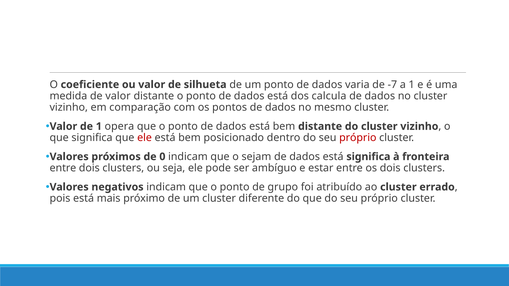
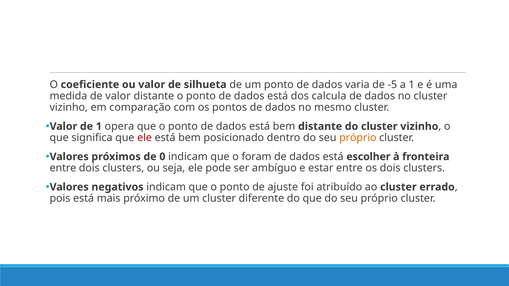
-7: -7 -> -5 (392, 85)
próprio colour: red -> orange (358, 138)
sejam: sejam -> foram (256, 157)
está significa: significa -> escolher (368, 157)
grupo: grupo -> ajuste (283, 187)
